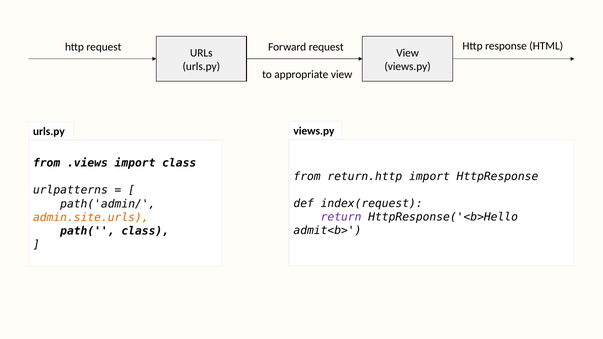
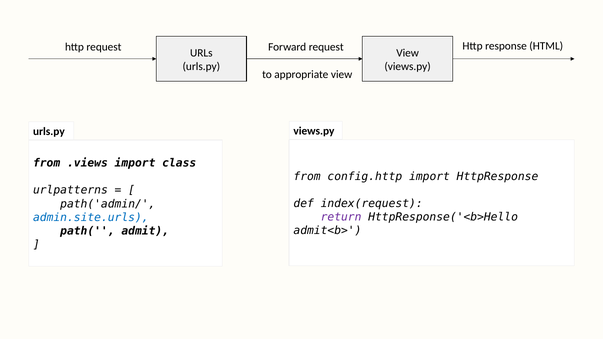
return.http: return.http -> config.http (365, 177)
admin.site.urls colour: orange -> blue (91, 217)
path( class: class -> admit (145, 231)
